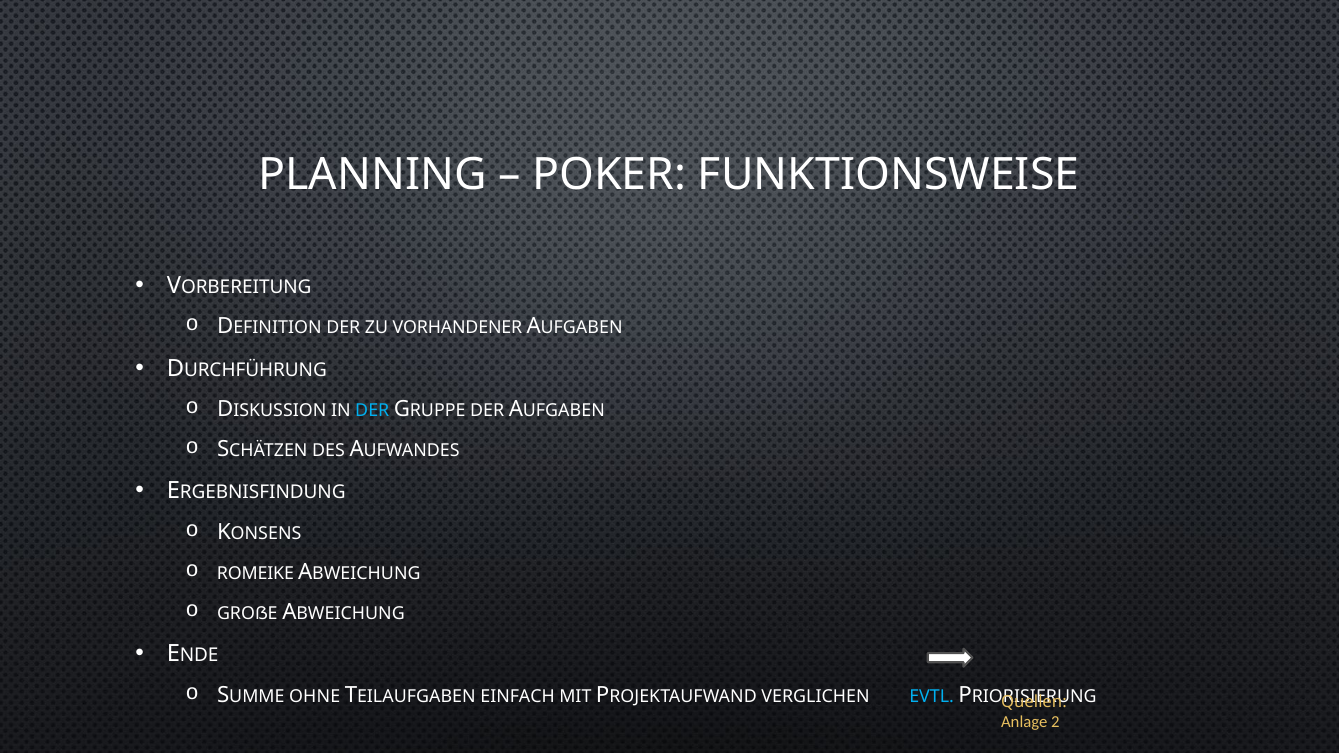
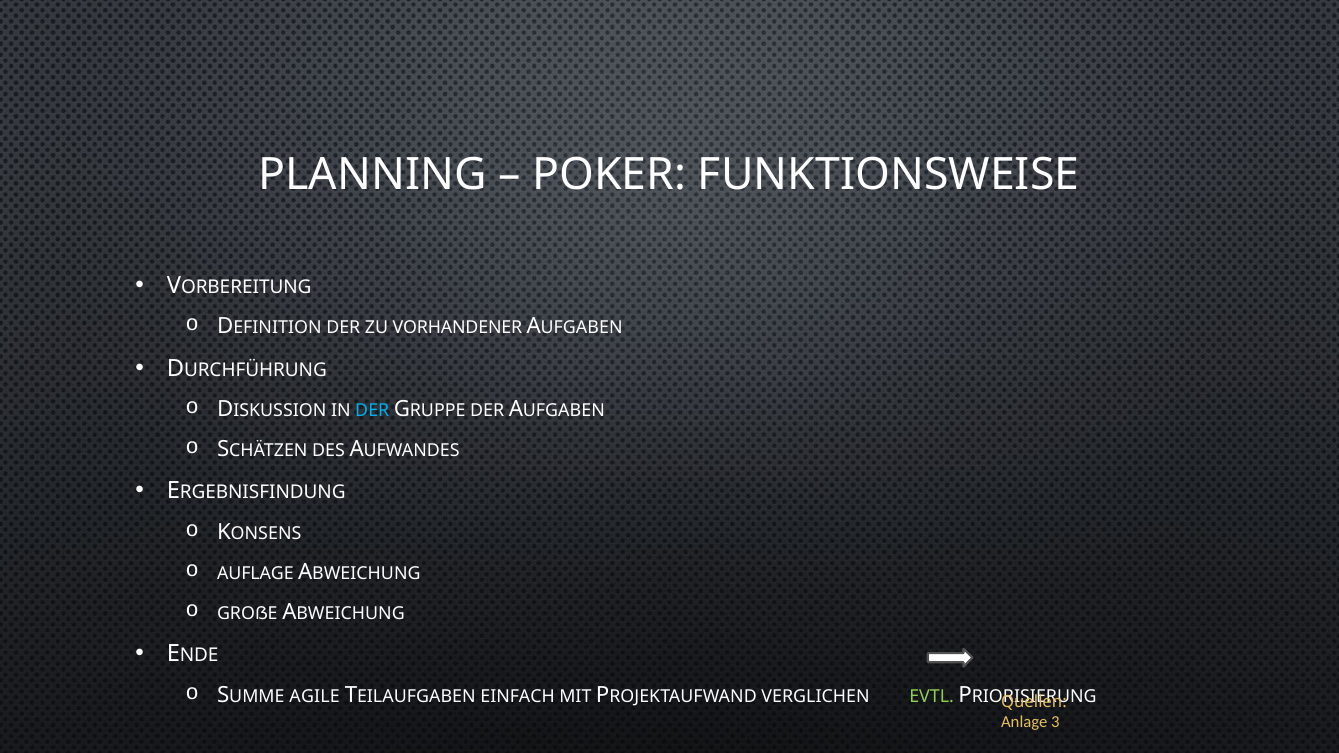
ROMEIKE: ROMEIKE -> AUFLAGE (255, 574)
OHNE: OHNE -> AGILE (315, 696)
EVTL colour: light blue -> light green (932, 696)
2: 2 -> 3 (1055, 722)
